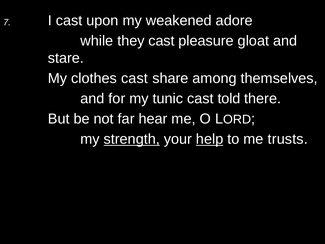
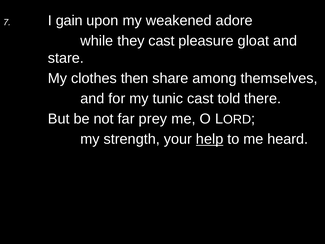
I cast: cast -> gain (69, 21)
clothes cast: cast -> then (135, 78)
hear: hear -> prey (153, 119)
strength underline: present -> none (132, 139)
trusts: trusts -> heard (288, 139)
